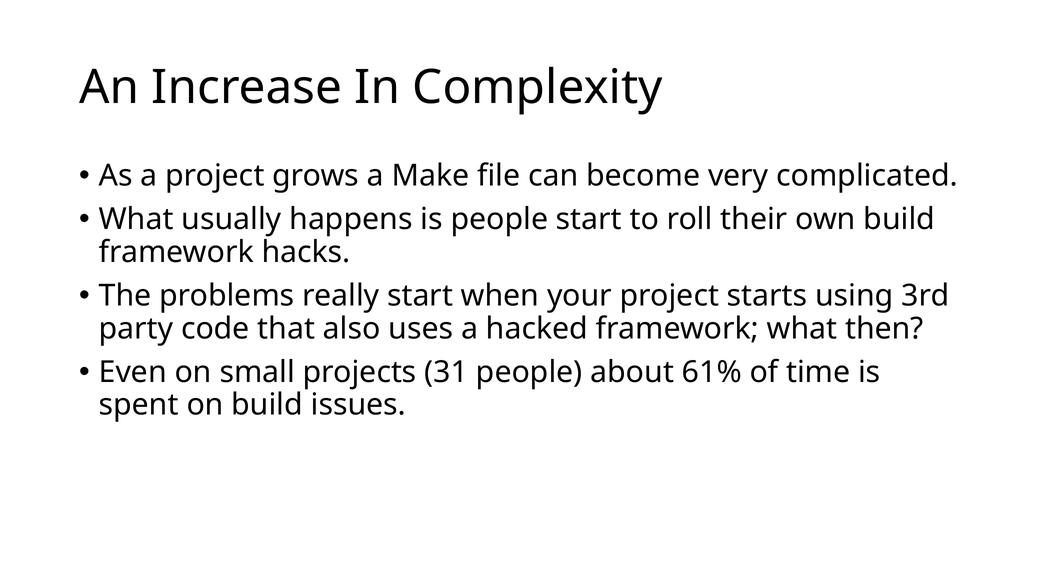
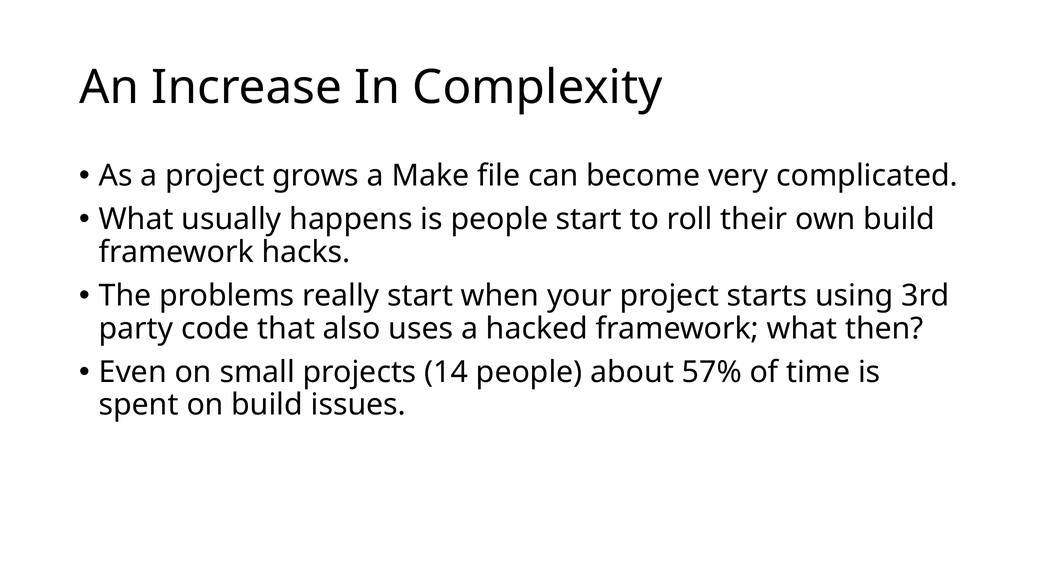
31: 31 -> 14 (446, 372)
61%: 61% -> 57% (712, 372)
